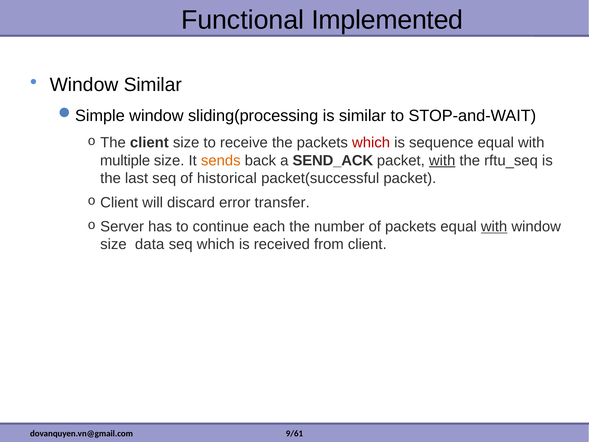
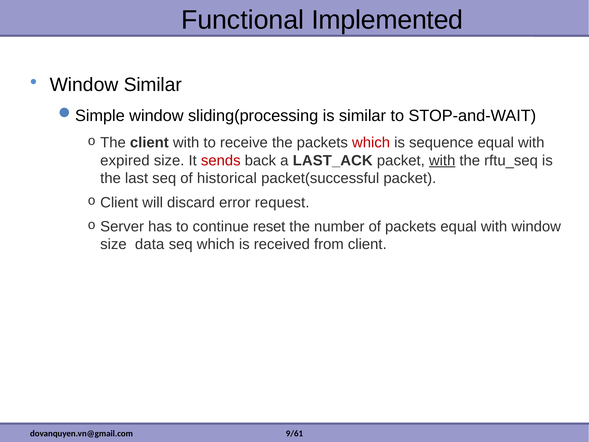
client size: size -> with (186, 143)
multiple: multiple -> expired (125, 160)
sends colour: orange -> red (221, 160)
SEND_ACK: SEND_ACK -> LAST_ACK (333, 160)
transfer: transfer -> request (282, 202)
each: each -> reset (269, 226)
with underline: present -> none (494, 226)
